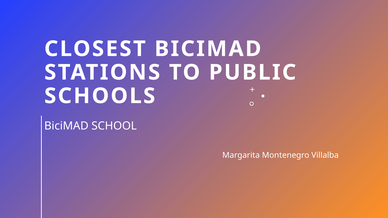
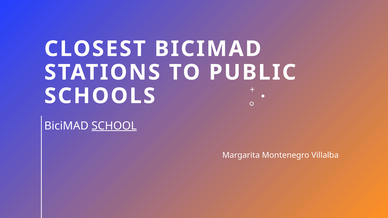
SCHOOL underline: none -> present (114, 126)
